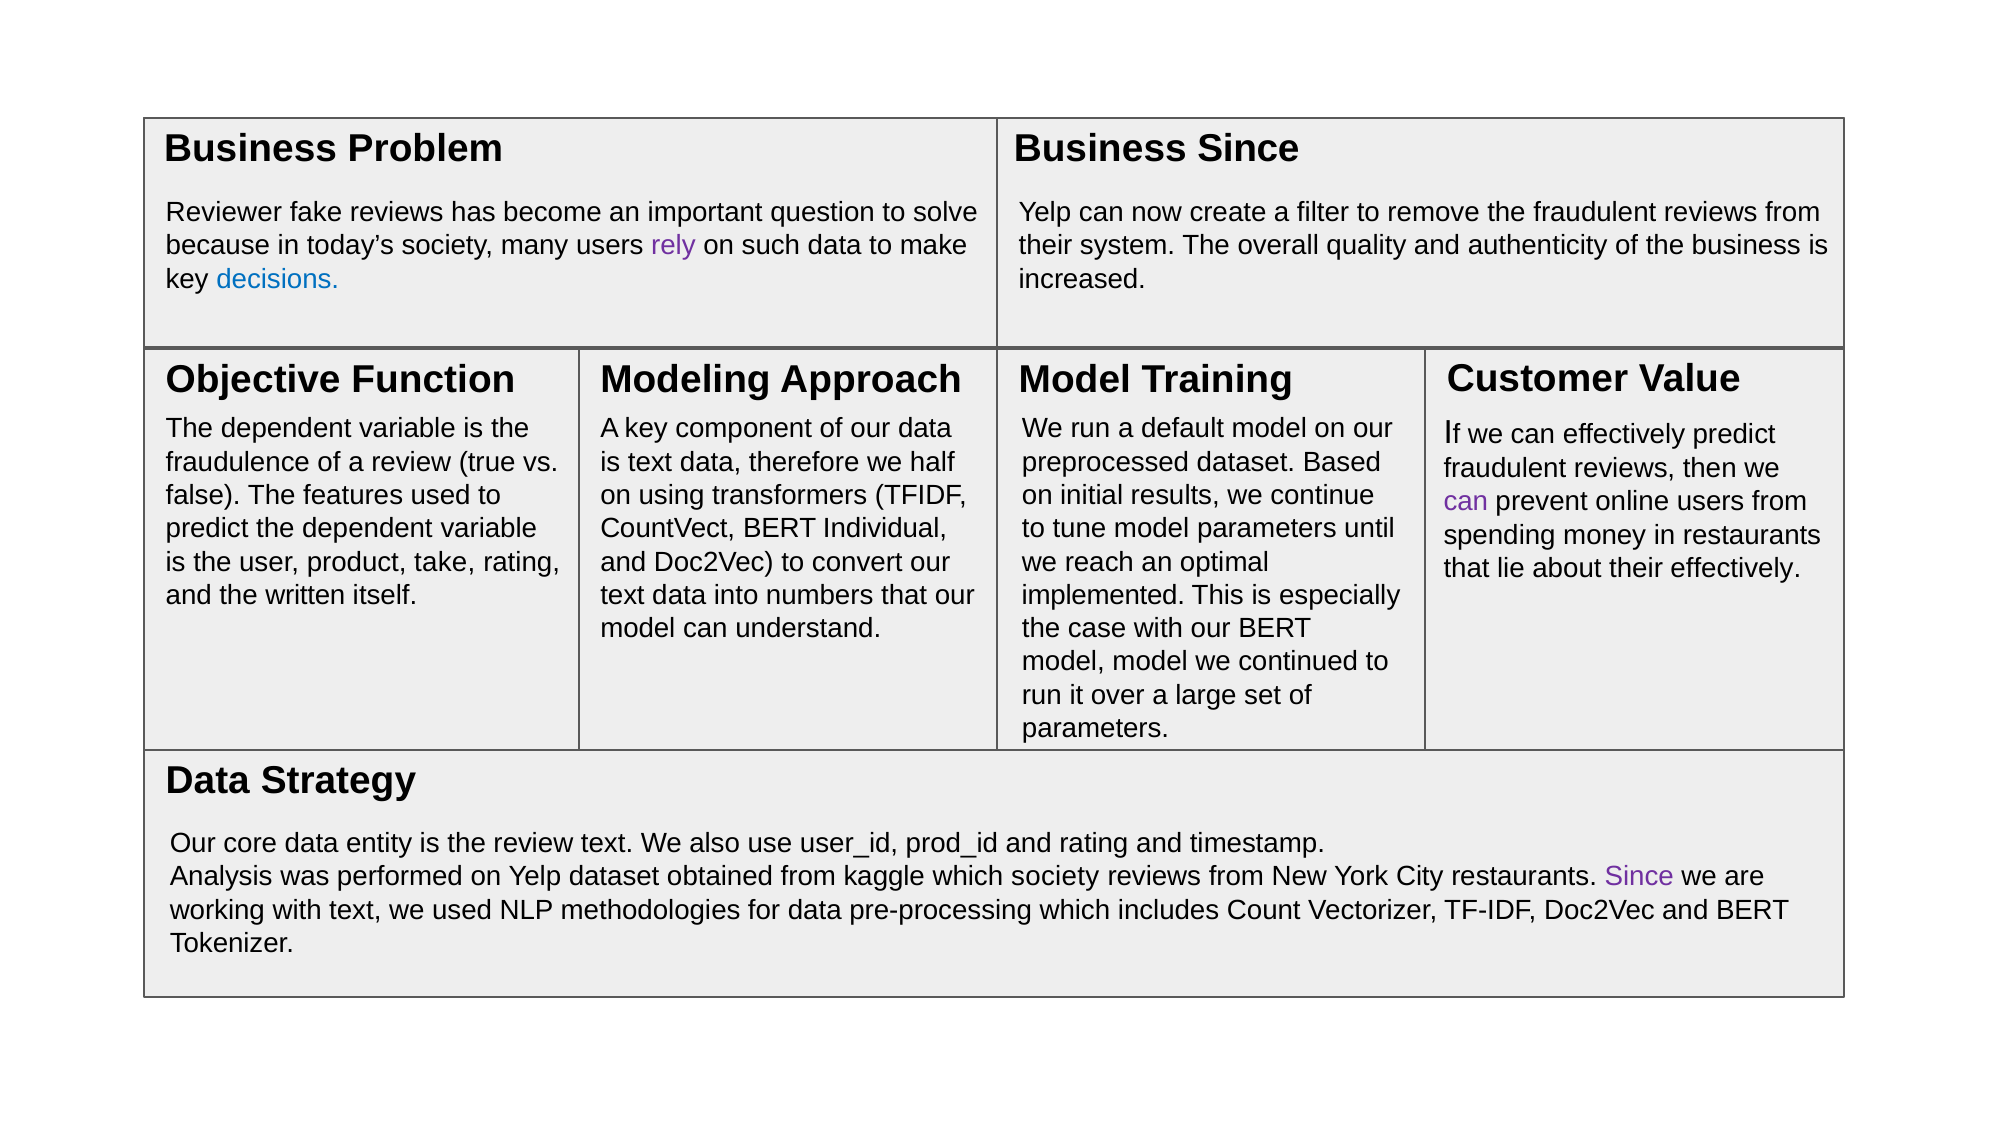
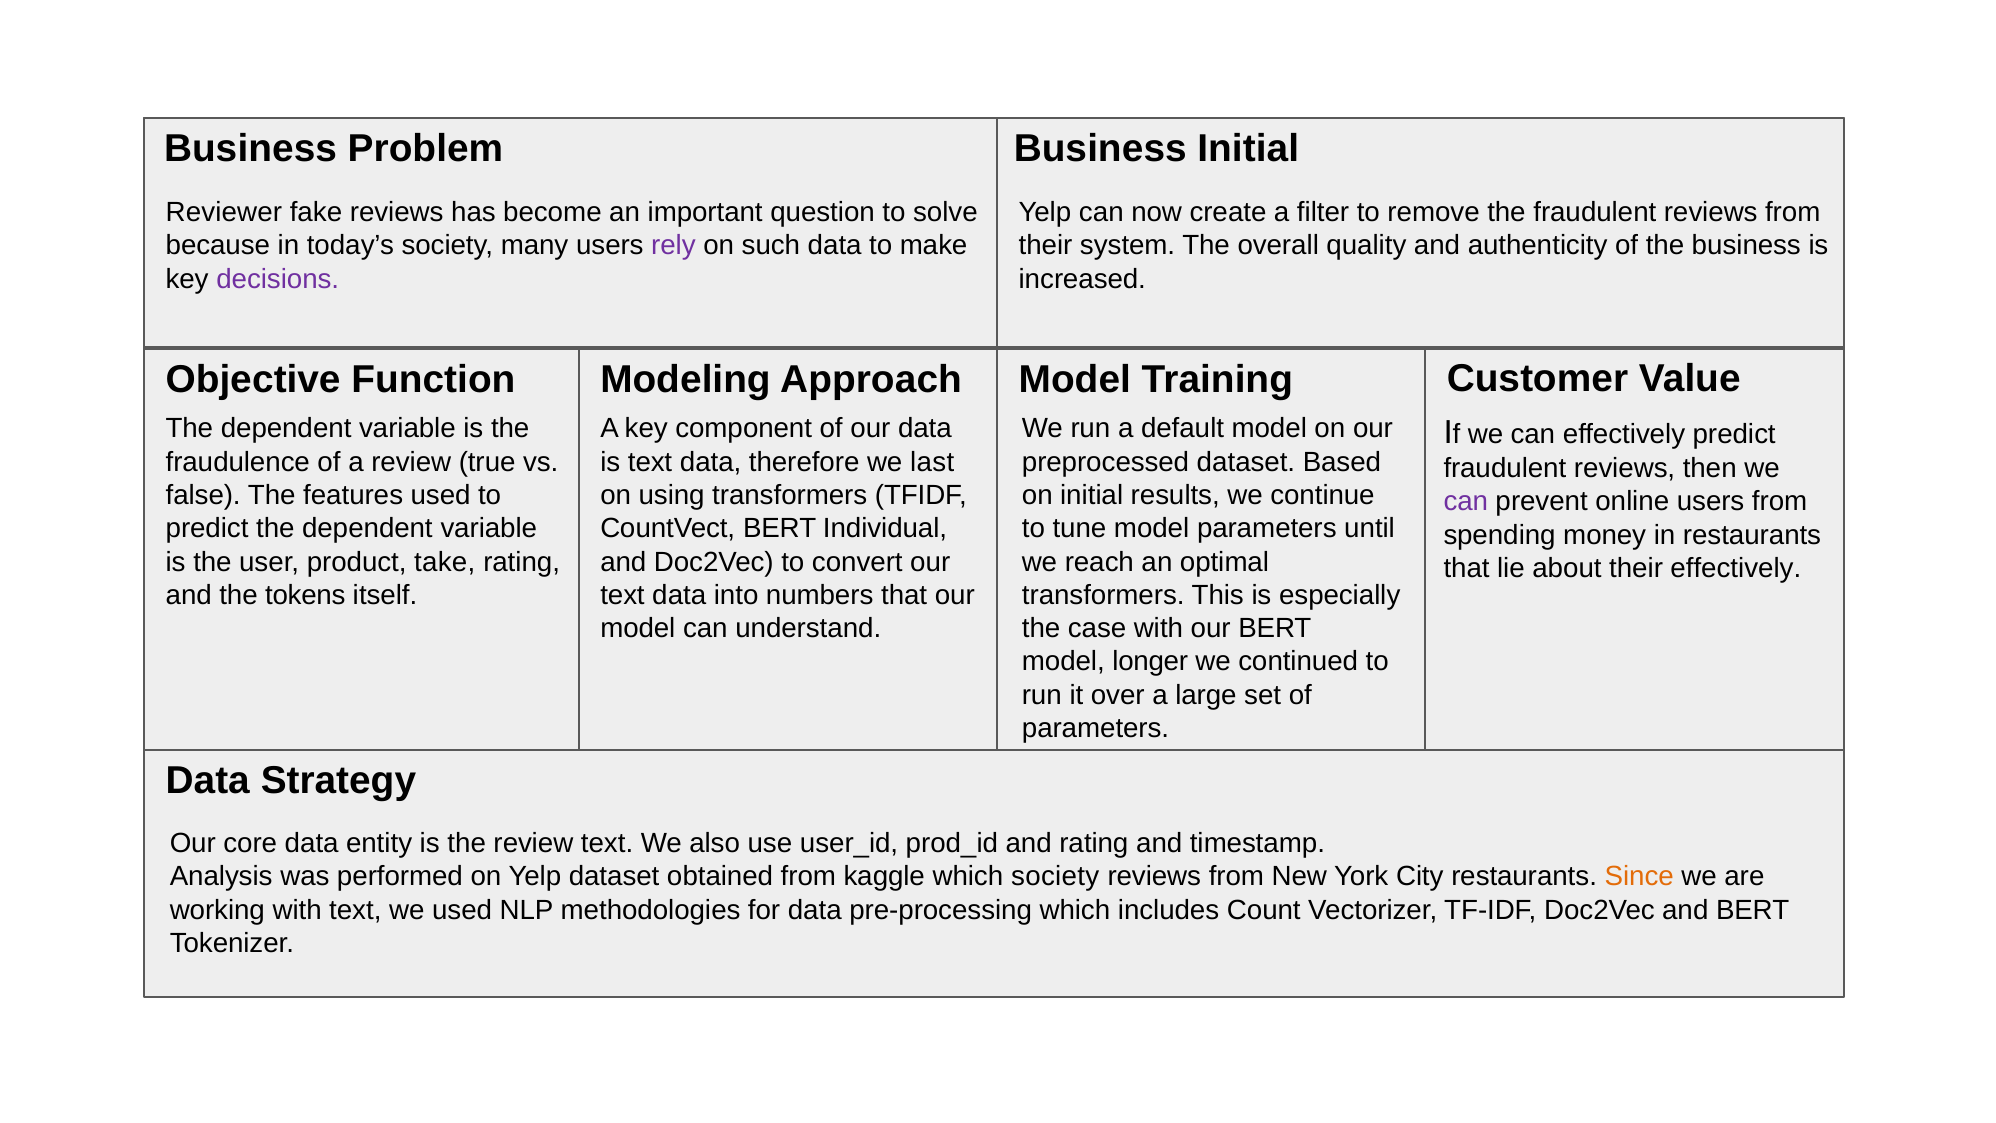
Business Since: Since -> Initial (1248, 149)
decisions colour: blue -> purple (278, 279)
half: half -> last (932, 462)
written: written -> tokens (305, 595)
implemented: implemented -> transformers (1103, 595)
model model: model -> longer (1150, 662)
Since colour: purple -> orange (1639, 877)
